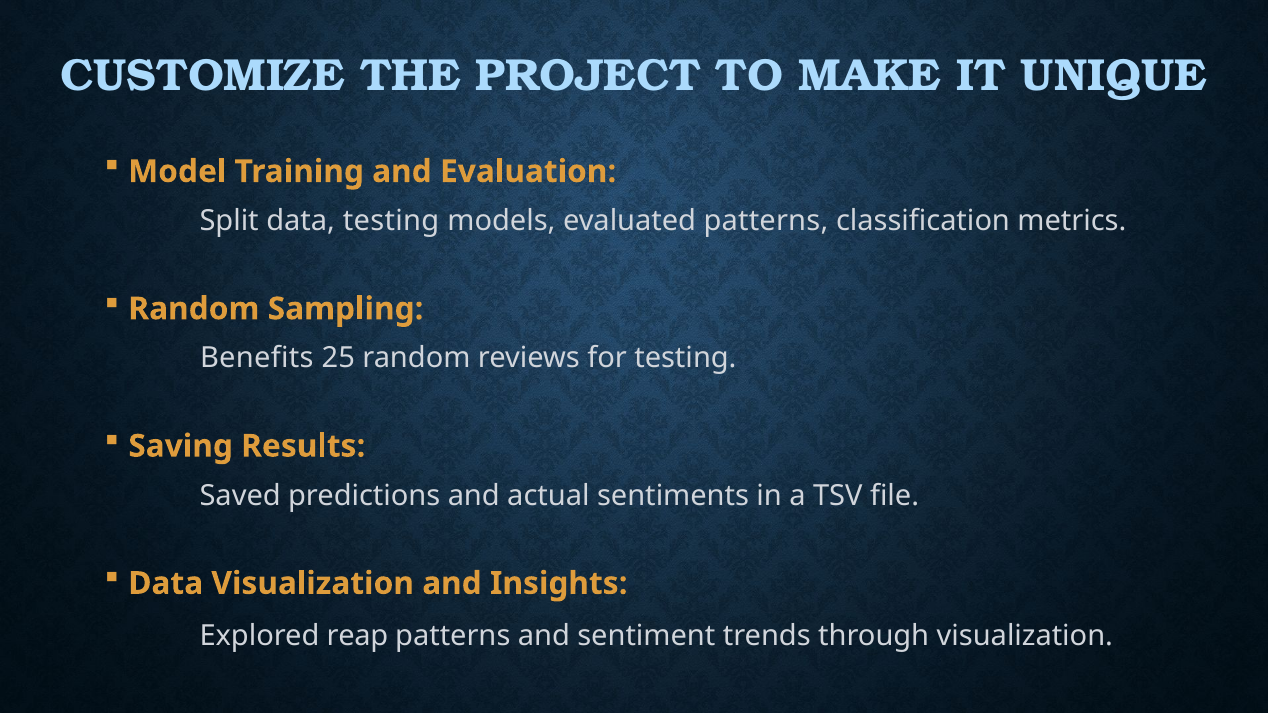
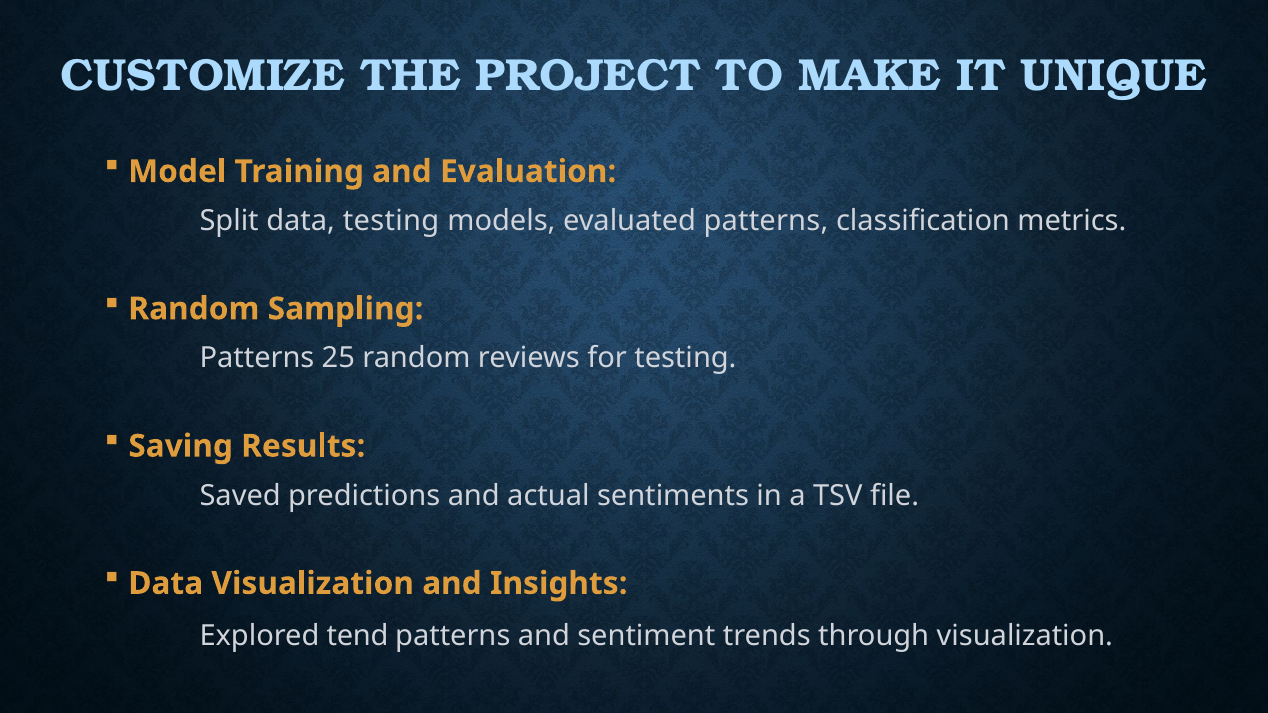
Benefits: Benefits -> Patterns (257, 358)
reap: reap -> tend (357, 636)
